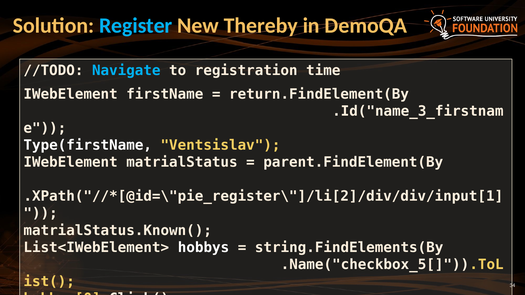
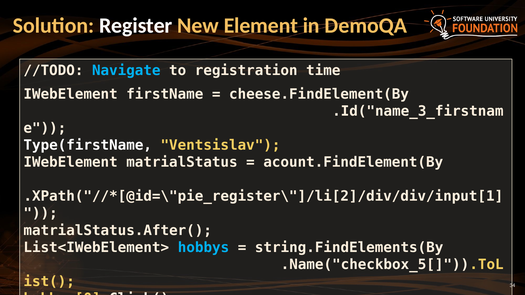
Register colour: light blue -> white (136, 26)
Thereby: Thereby -> Element (261, 26)
return.FindElement(By: return.FindElement(By -> cheese.FindElement(By (319, 94)
parent.FindElement(By: parent.FindElement(By -> acount.FindElement(By (353, 162)
matrialStatus.Known(: matrialStatus.Known( -> matrialStatus.After( (118, 231)
hobbys colour: white -> light blue (204, 248)
